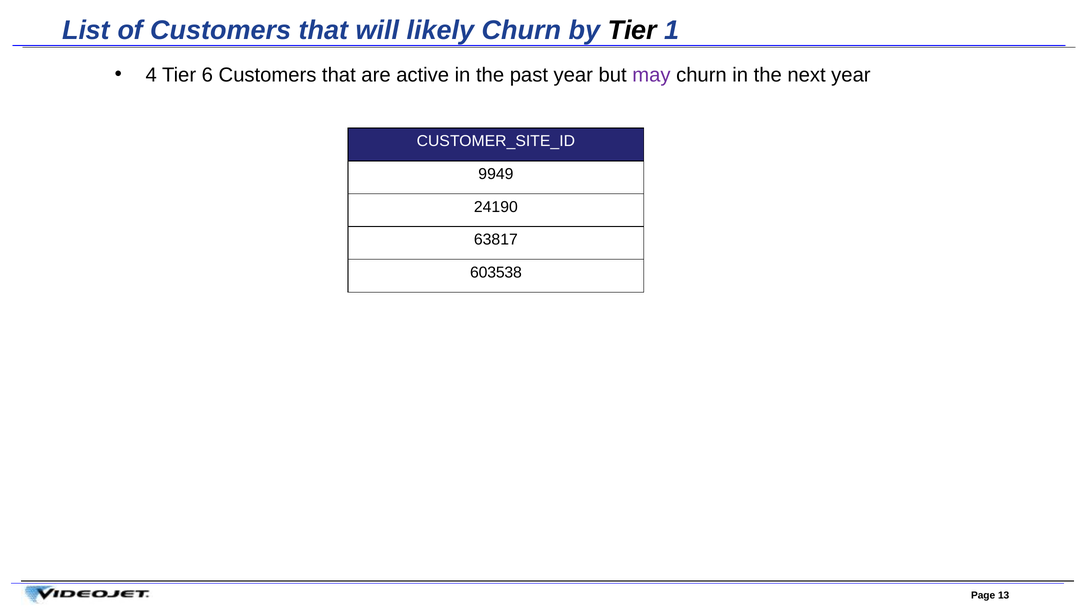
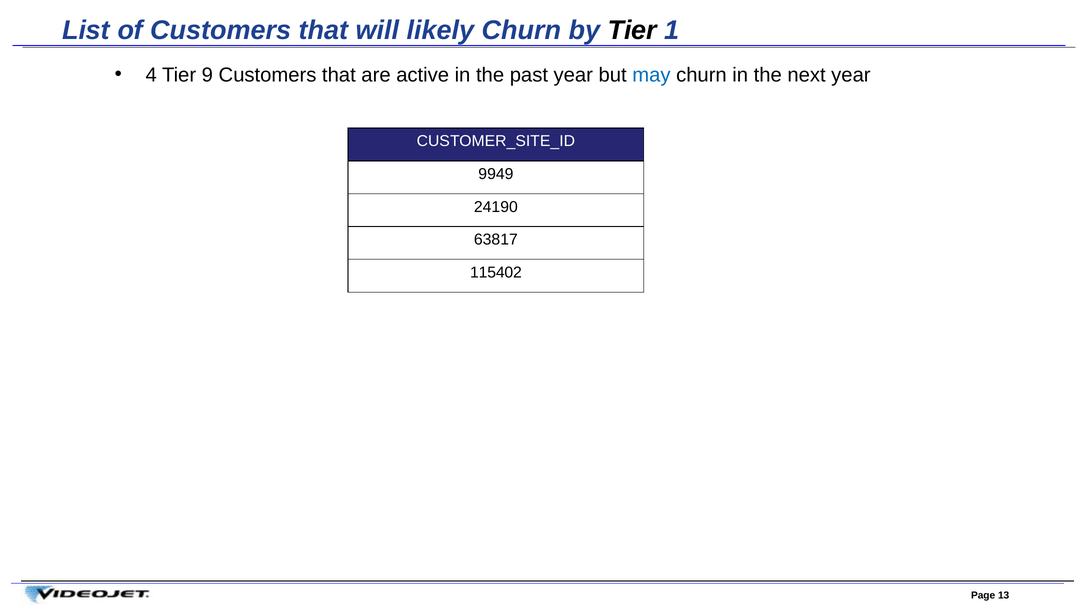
6: 6 -> 9 (207, 75)
may colour: purple -> blue (651, 75)
603538: 603538 -> 115402 (496, 273)
